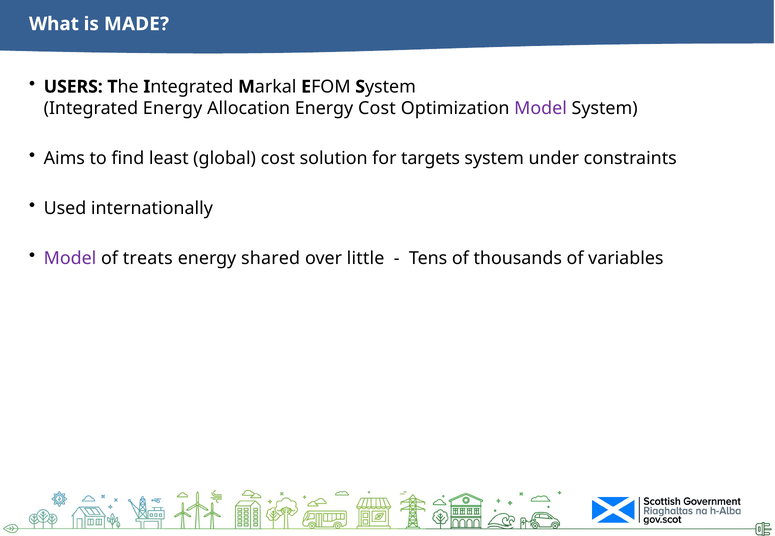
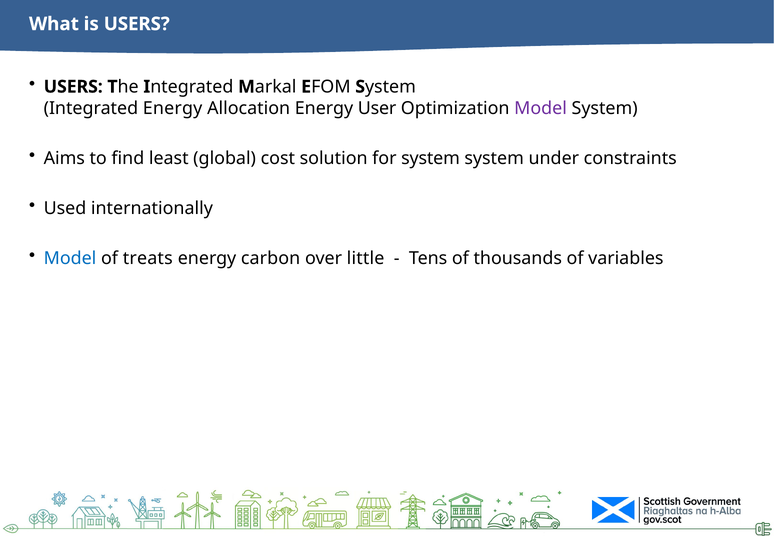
is MADE: MADE -> USERS (137, 24)
Energy Cost: Cost -> User (377, 108)
for targets: targets -> system (431, 158)
Model colour: purple -> blue (70, 259)
shared: shared -> carbon (271, 259)
